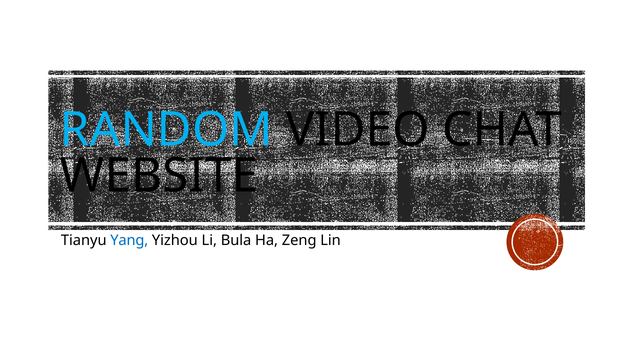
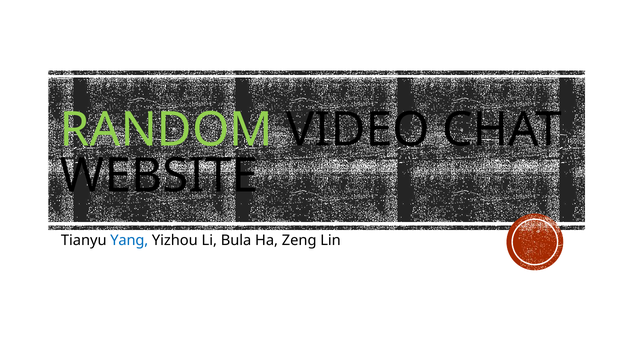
RANDOM colour: light blue -> light green (167, 130)
